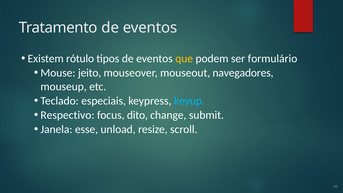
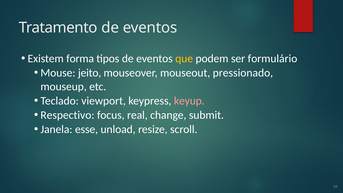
rótulo: rótulo -> forma (80, 59)
navegadores: navegadores -> pressionado (243, 73)
especiais: especiais -> viewport (104, 101)
keyup colour: light blue -> pink (189, 101)
dito: dito -> real (137, 115)
